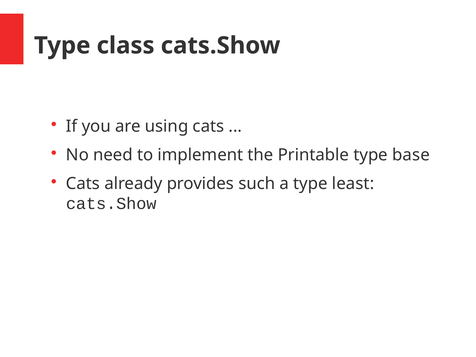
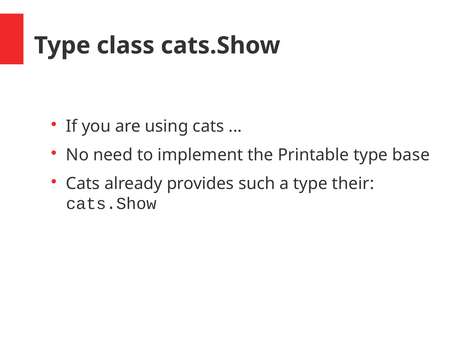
least: least -> their (353, 183)
